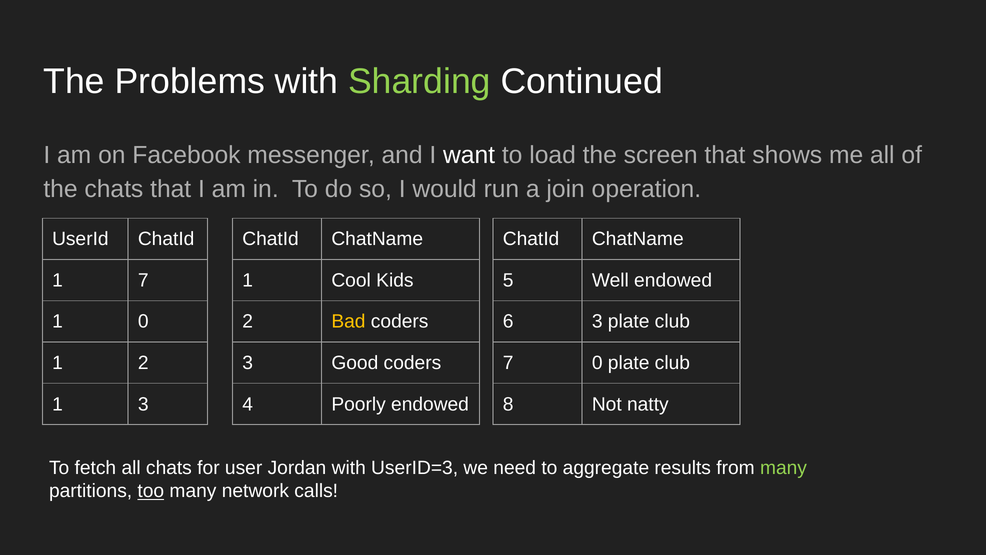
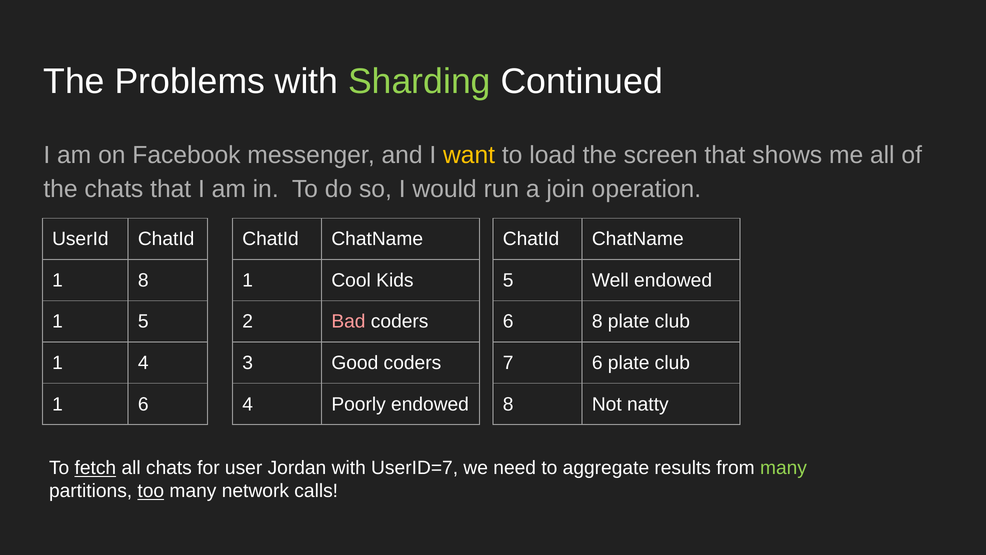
want colour: white -> yellow (469, 155)
1 7: 7 -> 8 (143, 280)
1 0: 0 -> 5 (143, 321)
Bad colour: yellow -> pink (348, 321)
6 3: 3 -> 8 (597, 321)
1 2: 2 -> 4 (143, 363)
7 0: 0 -> 6 (597, 363)
1 3: 3 -> 6 (143, 404)
fetch underline: none -> present (95, 468)
UserID=3: UserID=3 -> UserID=7 (415, 468)
